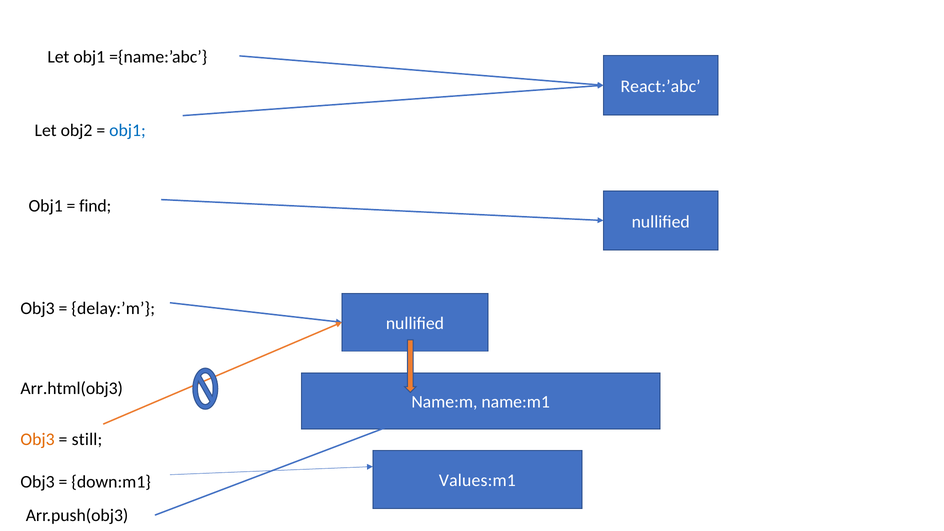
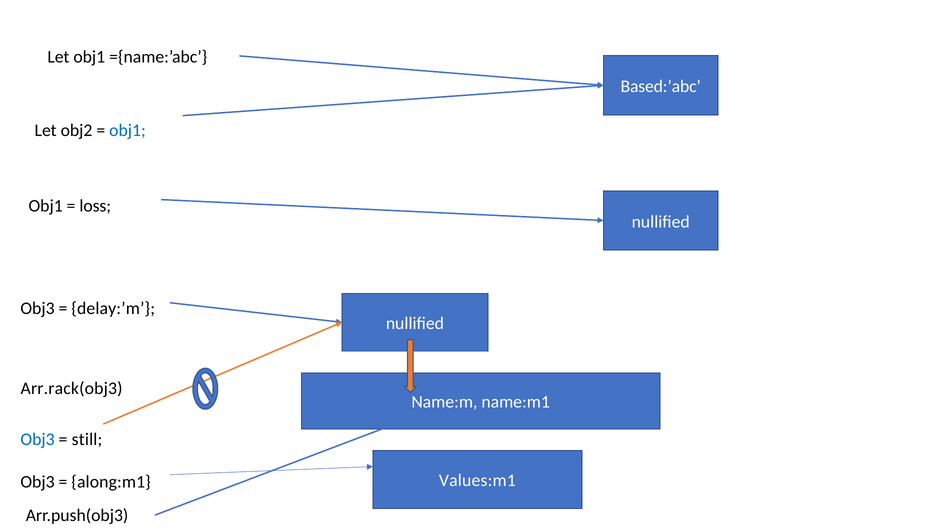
React:’abc: React:’abc -> Based:’abc (661, 87)
find: find -> loss (95, 206)
Arr.html(obj3: Arr.html(obj3 -> Arr.rack(obj3 (72, 388)
Obj3 colour: orange -> blue (38, 439)
down:m1: down:m1 -> along:m1 (111, 482)
